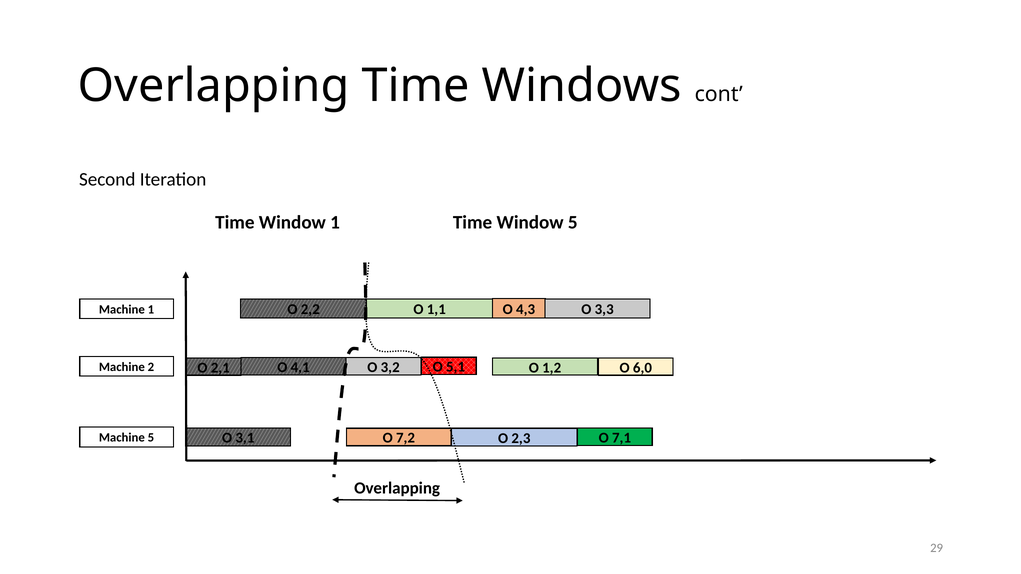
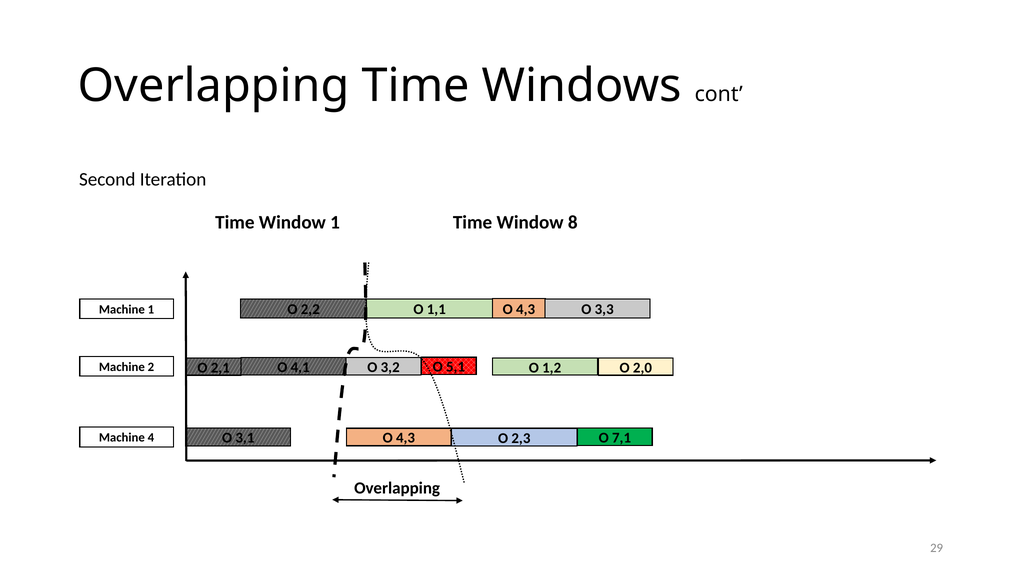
Window 5: 5 -> 8 (573, 223)
6,0: 6,0 -> 2,0 (642, 368)
7,2: 7,2 -> 4,3 (406, 438)
Machine 5: 5 -> 4 (151, 438)
